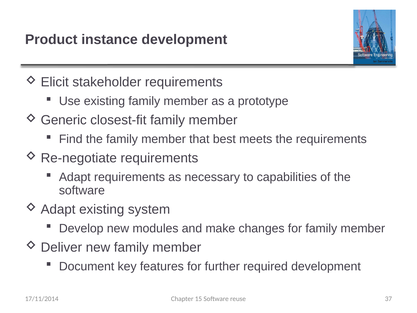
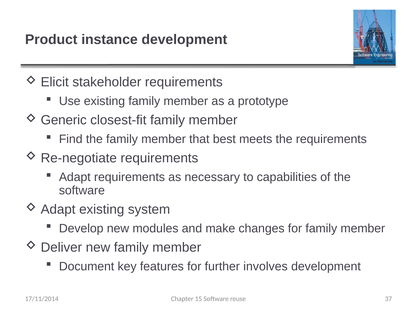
required: required -> involves (266, 266)
